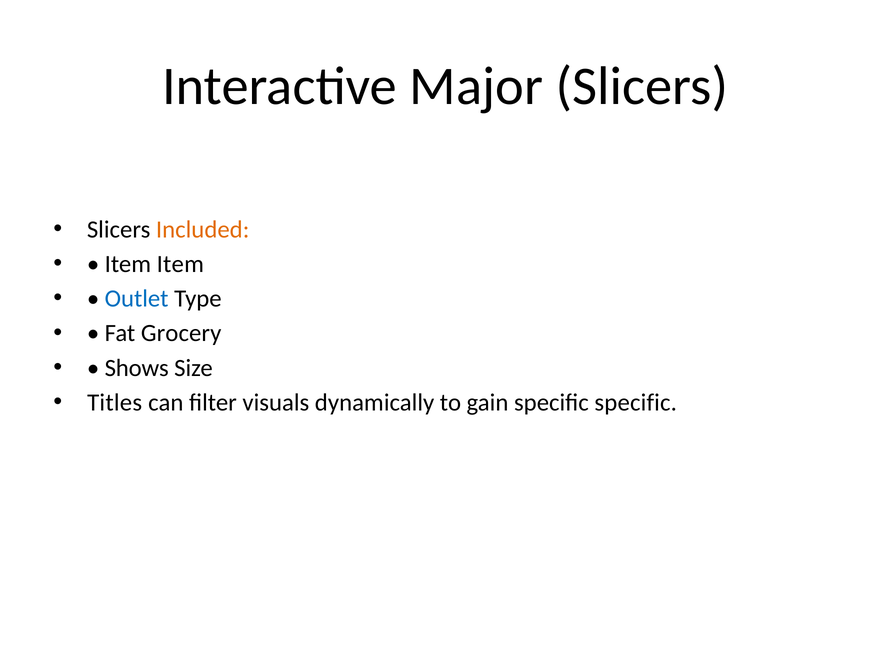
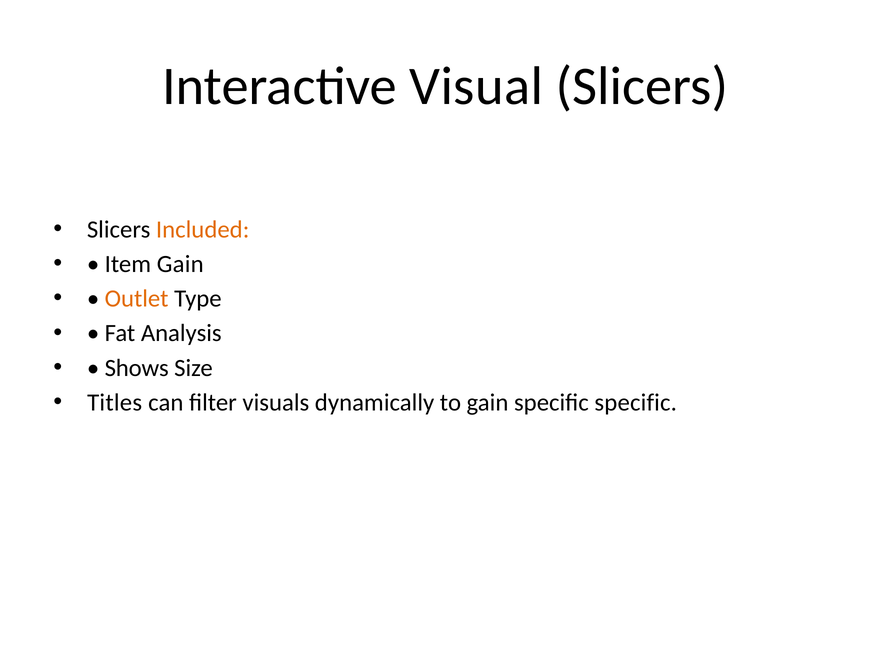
Major: Major -> Visual (476, 86)
Item Item: Item -> Gain (180, 264)
Outlet colour: blue -> orange (137, 299)
Grocery: Grocery -> Analysis (181, 333)
